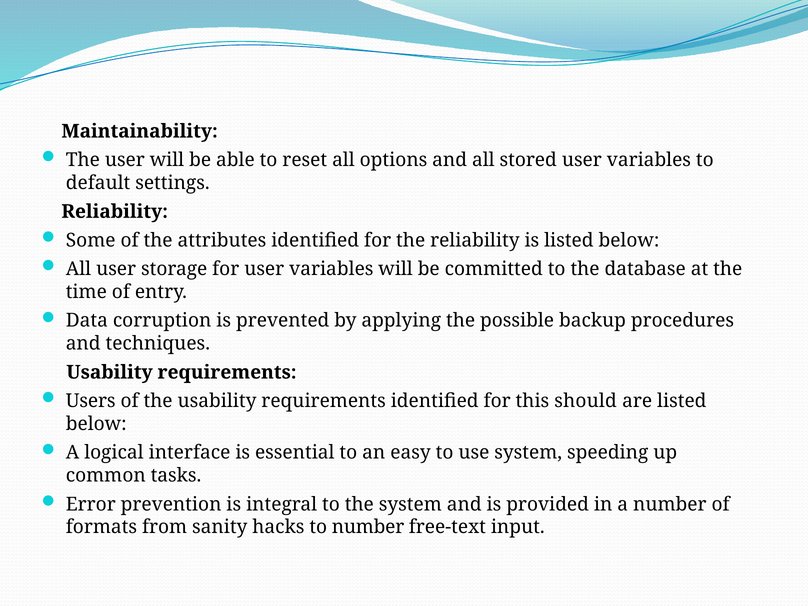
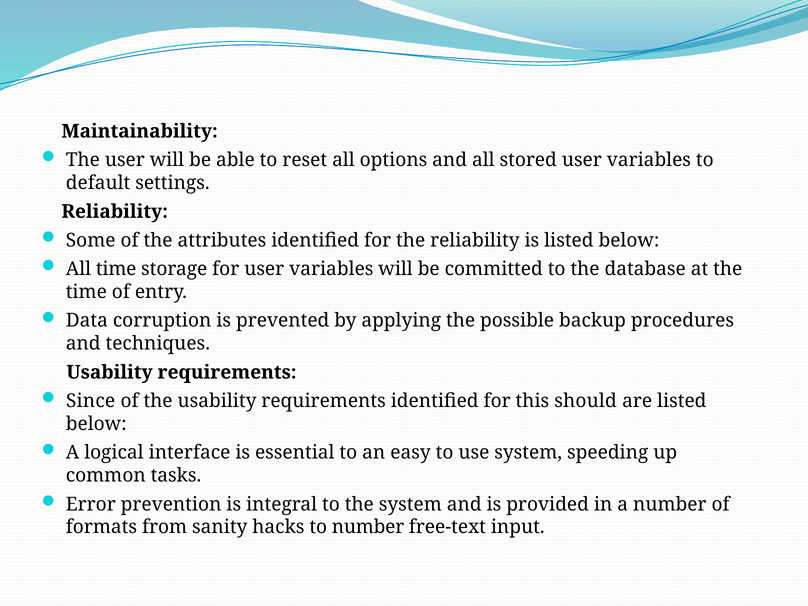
All user: user -> time (116, 269)
Users: Users -> Since (91, 401)
